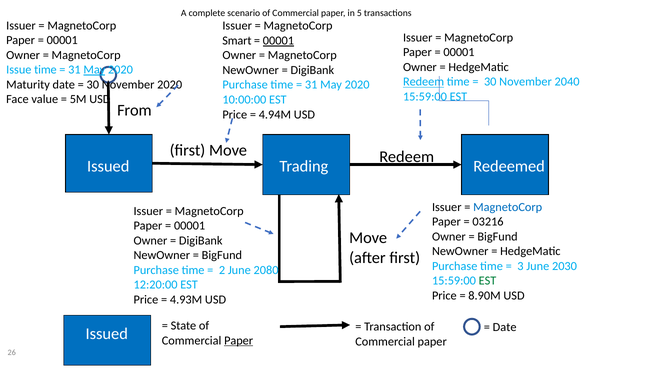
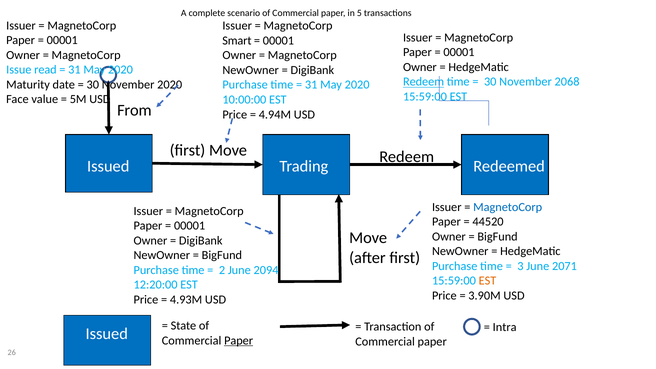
00001 underline: present -> none (278, 41)
Issue time: time -> read (45, 70)
May underline: present -> none (94, 70)
2040: 2040 -> 2068 (567, 82)
03216: 03216 -> 44520 (488, 222)
2030: 2030 -> 2071 (564, 266)
2080: 2080 -> 2094 (266, 270)
EST colour: green -> orange (487, 281)
8.90M: 8.90M -> 3.90M (485, 296)
Date: Date -> Intra (505, 327)
